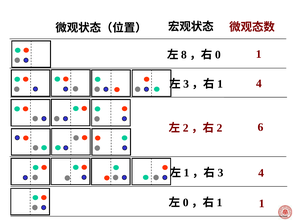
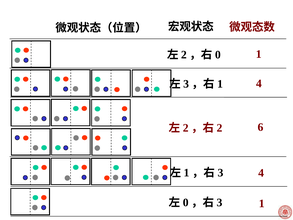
8: 8 -> 2 (184, 55)
1: 1 -> 3 (220, 202)
